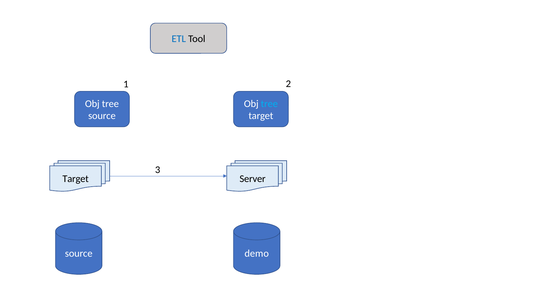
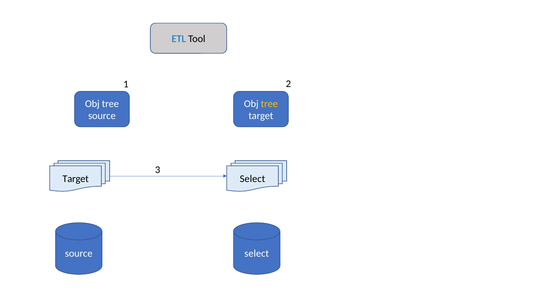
tree colour: light blue -> yellow (269, 104)
Server: Server -> Select (252, 179)
source demo: demo -> select (257, 254)
